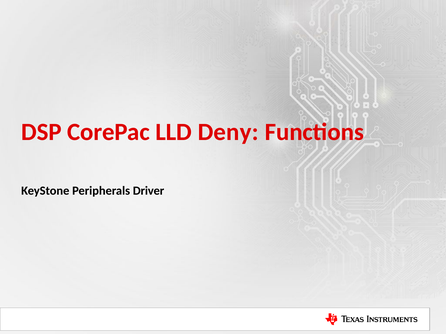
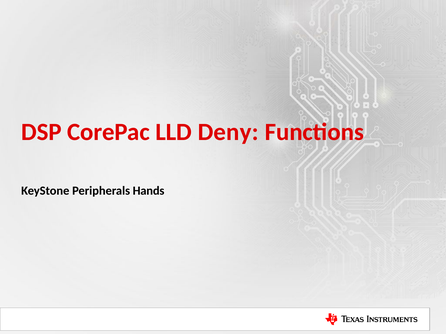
Driver: Driver -> Hands (149, 191)
